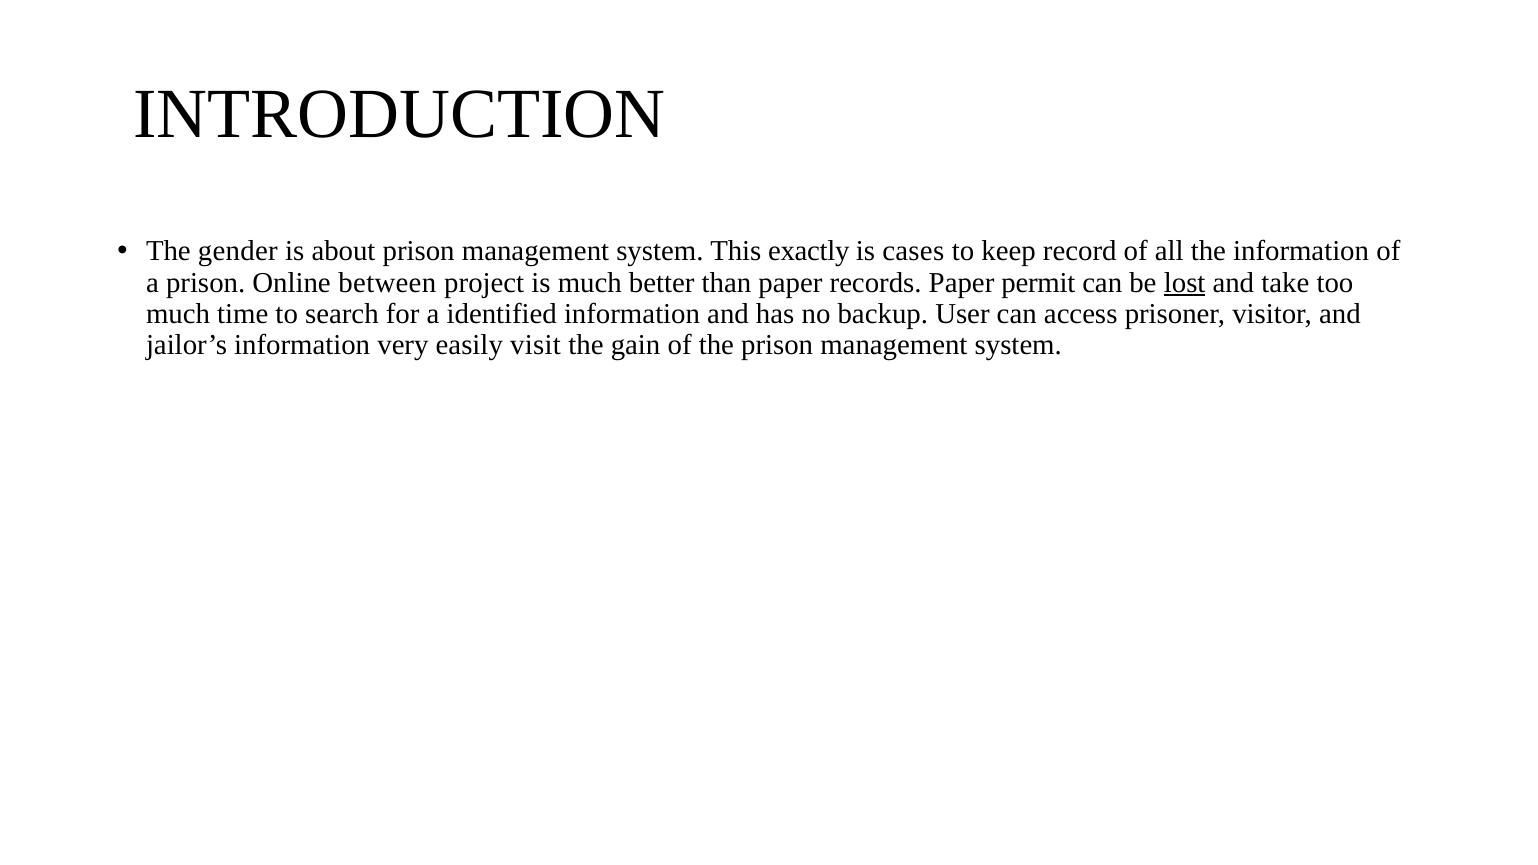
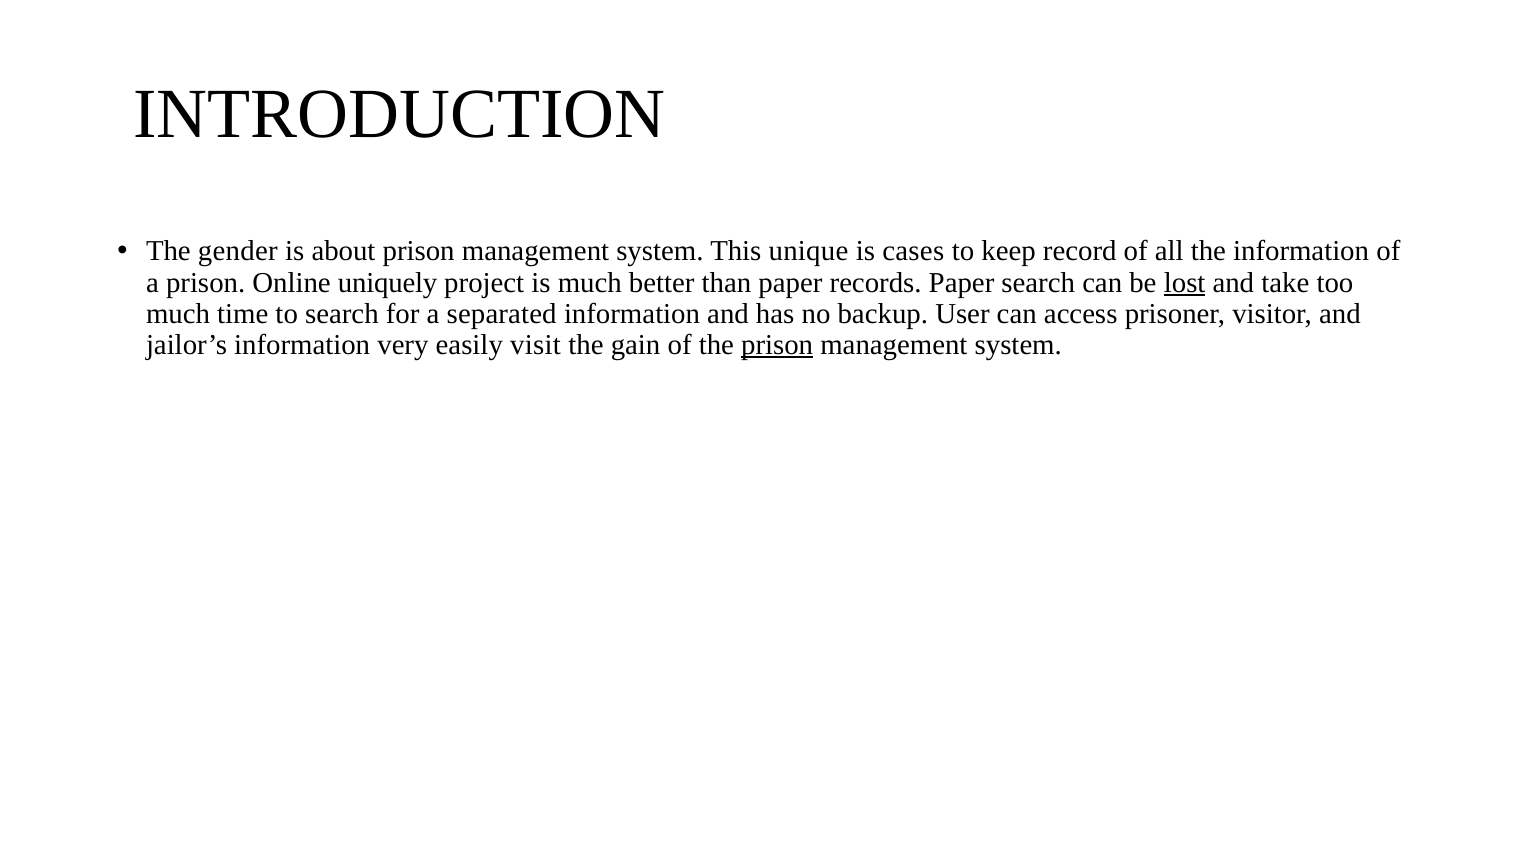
exactly: exactly -> unique (808, 251)
between: between -> uniquely (388, 283)
Paper permit: permit -> search (1038, 283)
identified: identified -> separated (502, 314)
prison underline: none -> present (777, 345)
